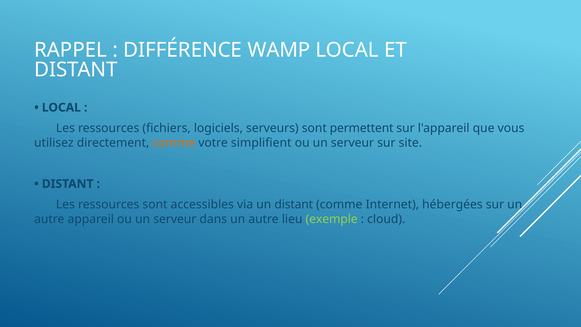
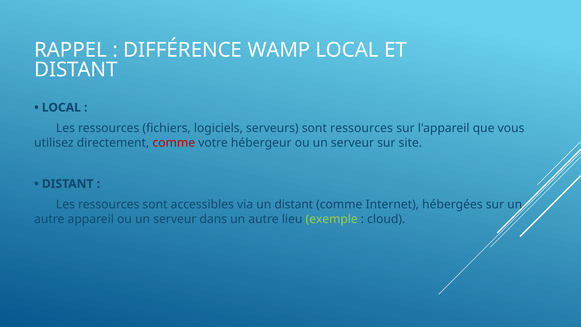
sont permettent: permettent -> ressources (362, 128)
comme colour: orange -> red (174, 143)
simplifient: simplifient -> hébergeur (261, 143)
